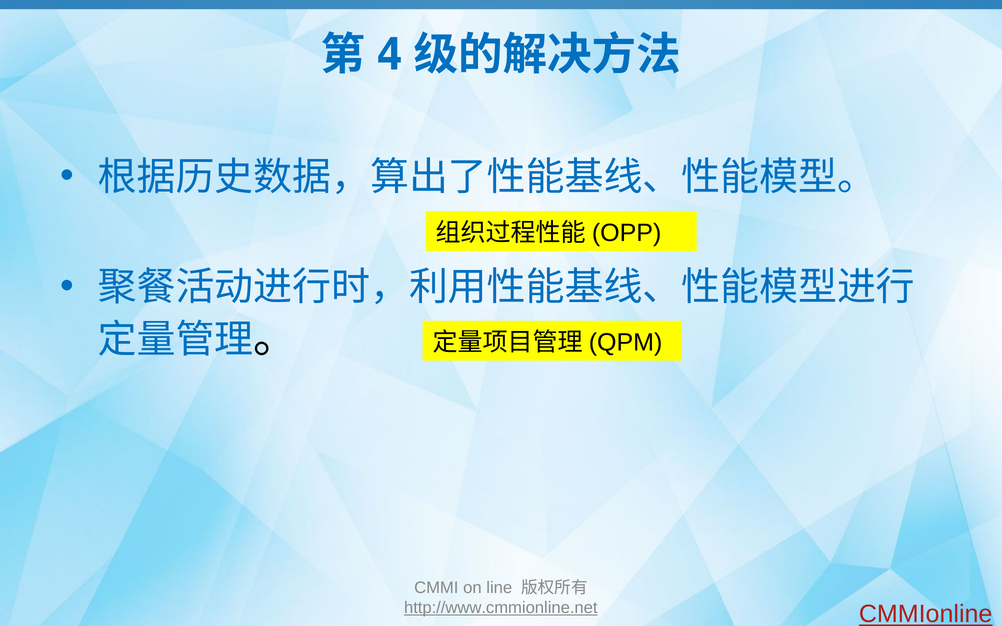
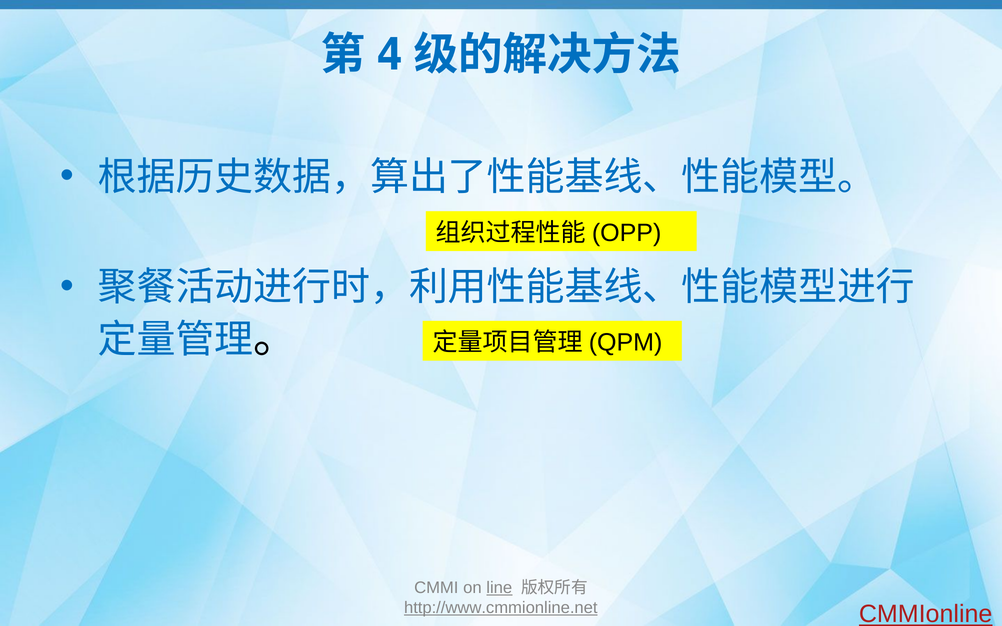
line underline: none -> present (499, 588)
